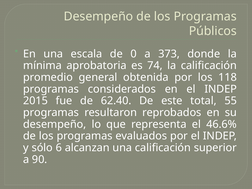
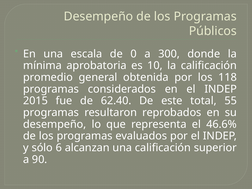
373: 373 -> 300 (169, 54)
74: 74 -> 10 (155, 66)
